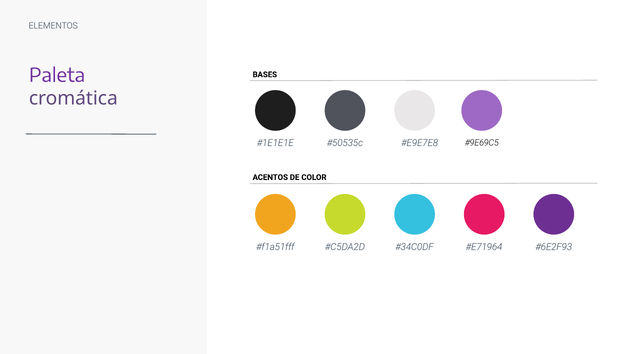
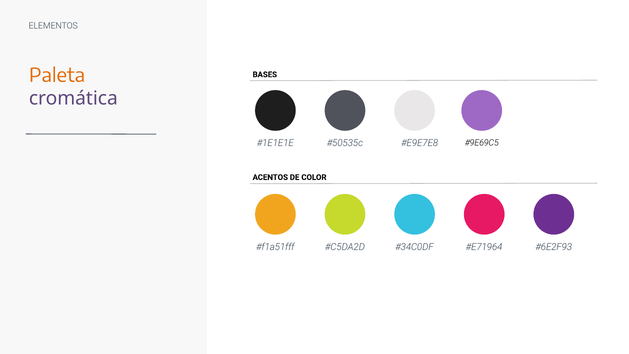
Paleta colour: purple -> orange (57, 75)
